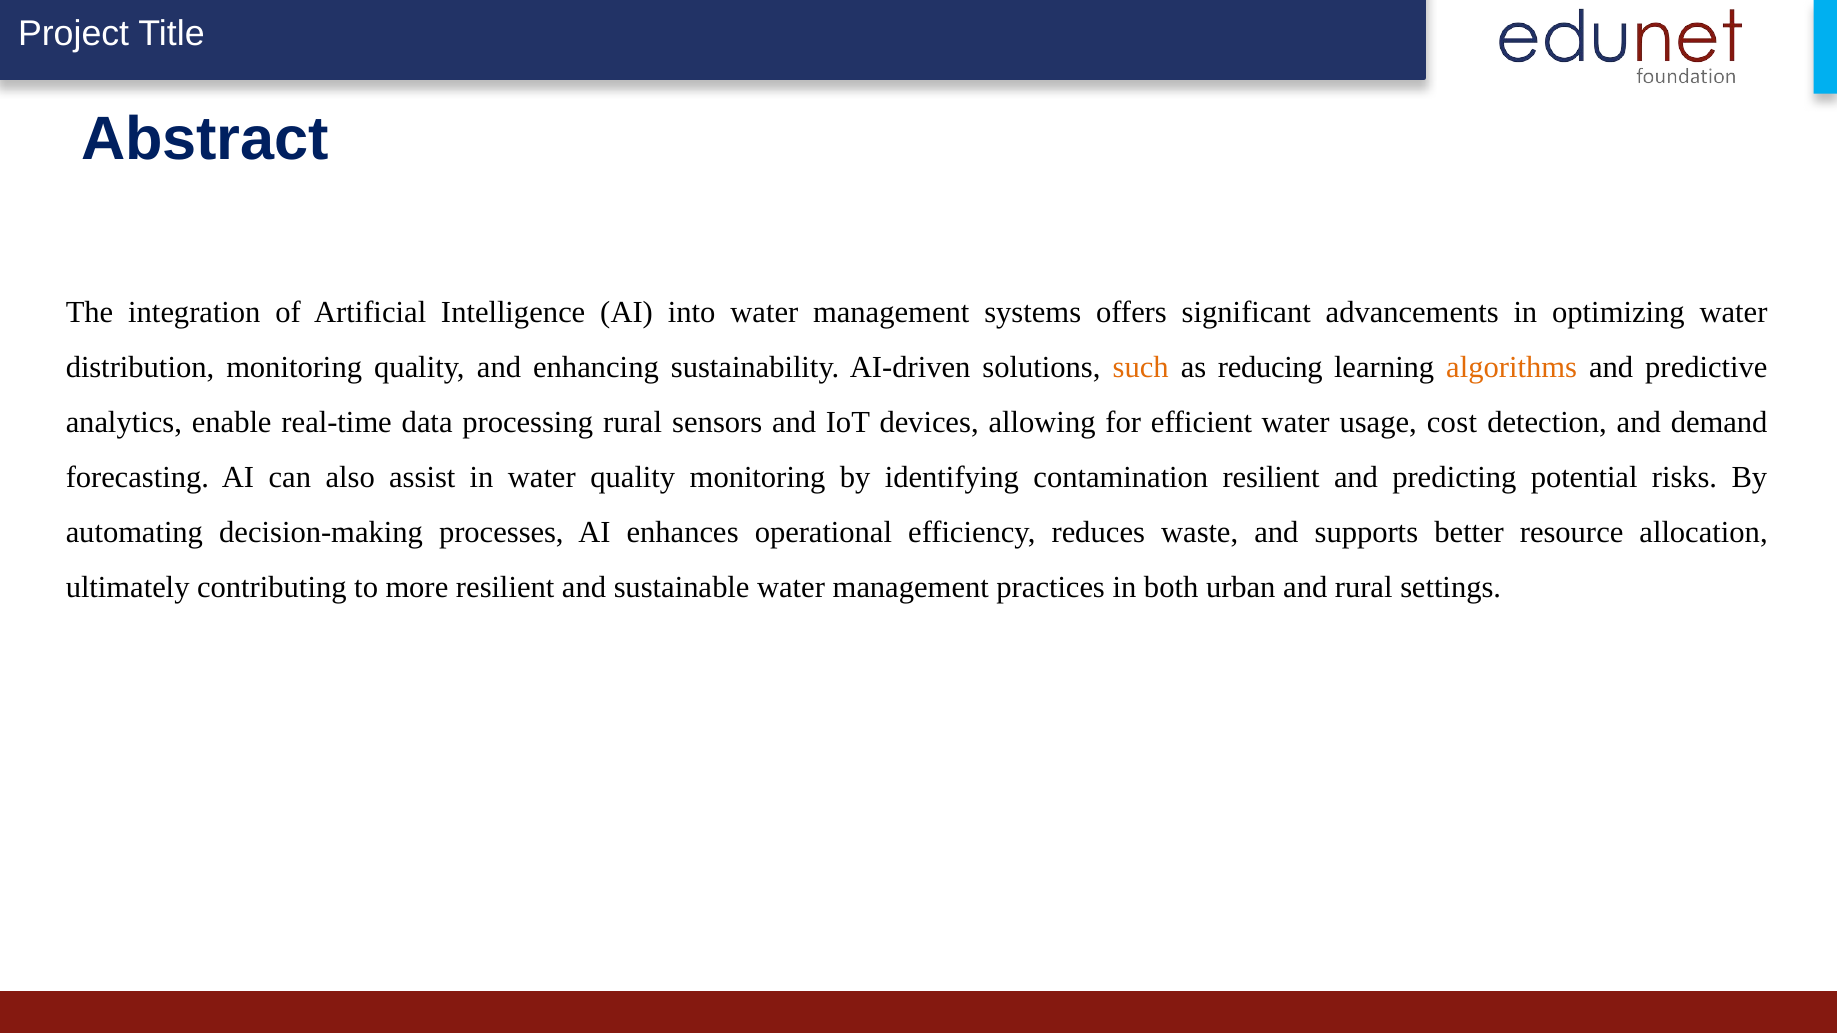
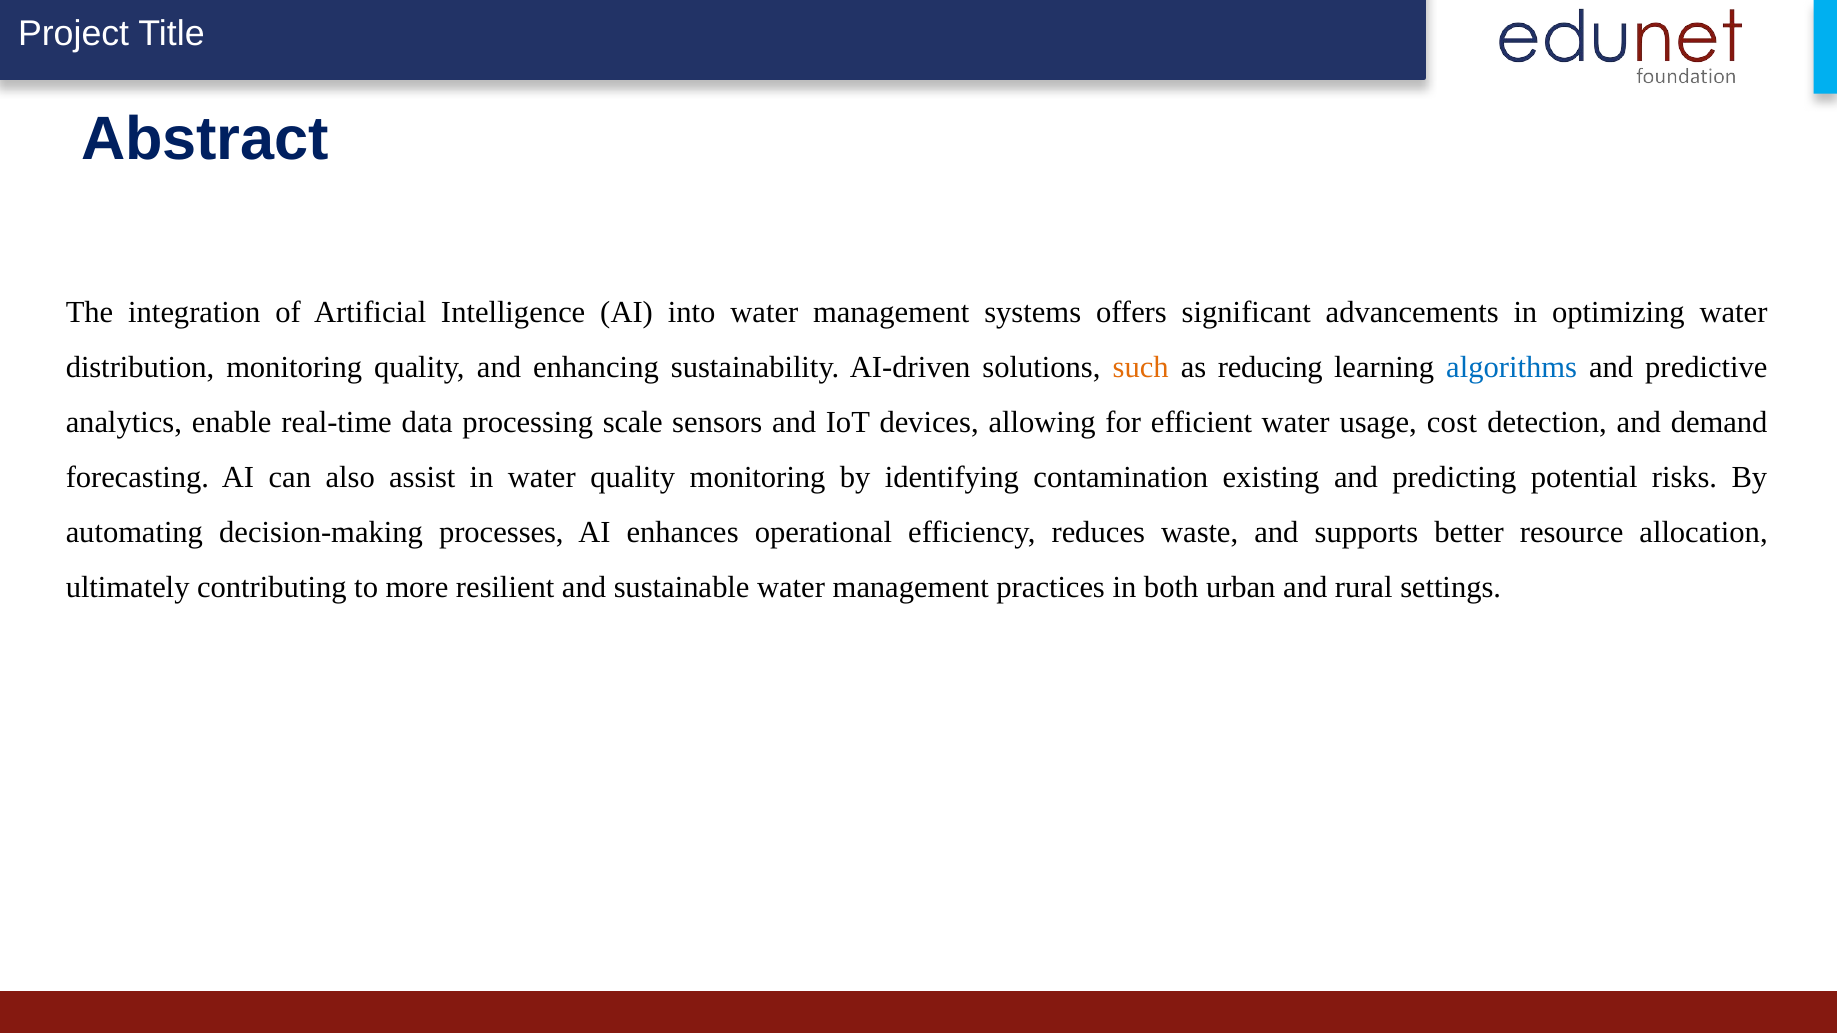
algorithms colour: orange -> blue (1512, 368)
processing rural: rural -> scale (633, 423)
contamination resilient: resilient -> existing (1271, 478)
